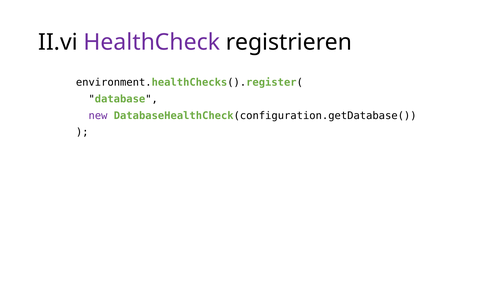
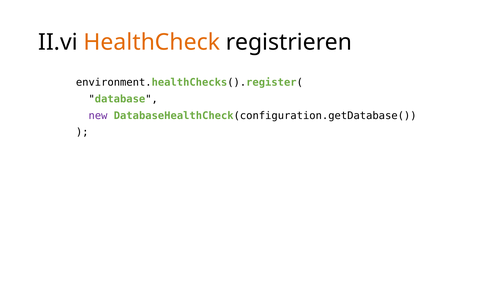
HealthCheck colour: purple -> orange (152, 42)
